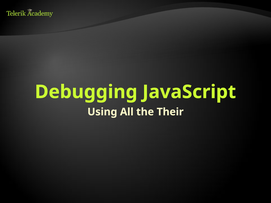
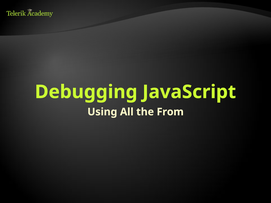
Their: Their -> From (170, 112)
